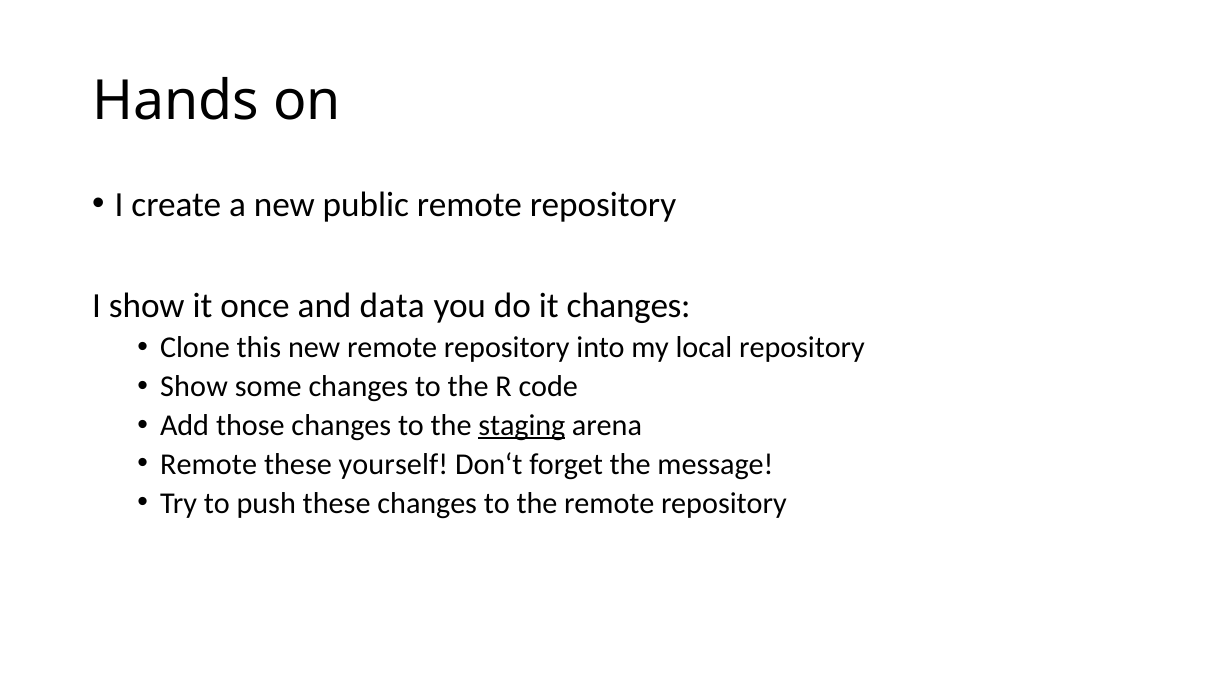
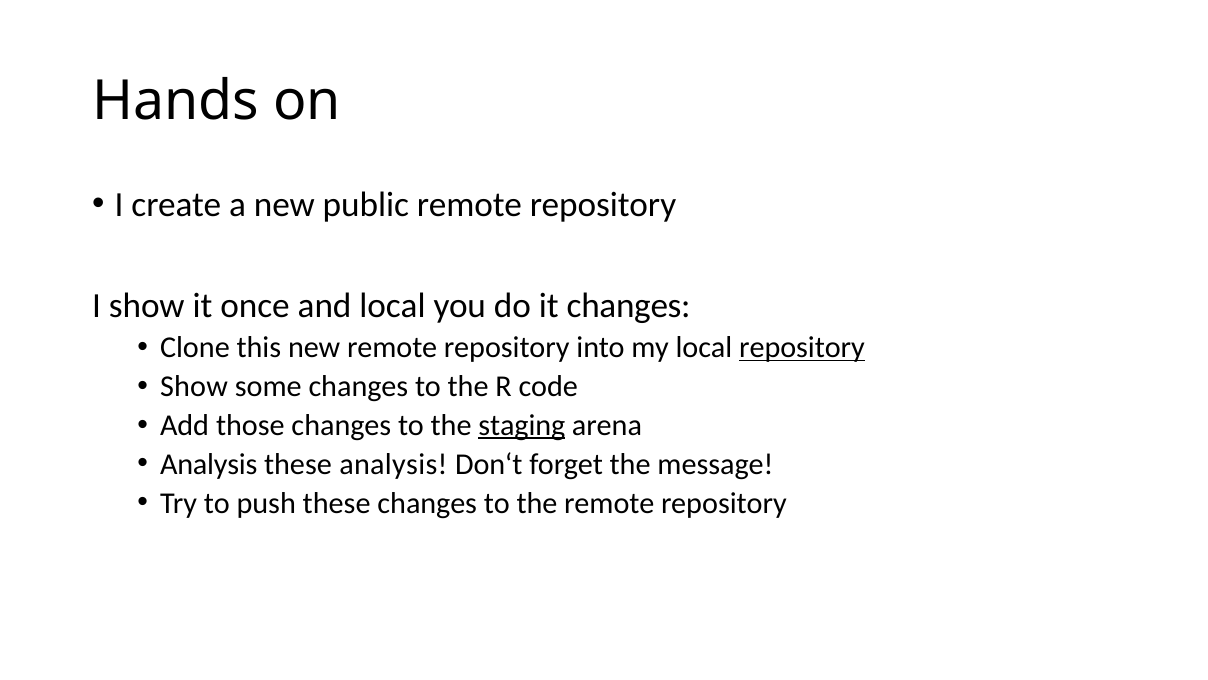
and data: data -> local (392, 306)
repository underline: none -> present (802, 347)
Remote: Remote -> Analysis (209, 464)
these yourself: yourself -> analysis (393, 464)
